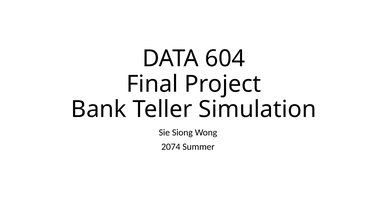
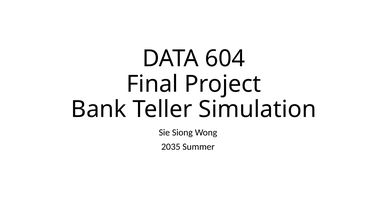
2074: 2074 -> 2035 (171, 146)
